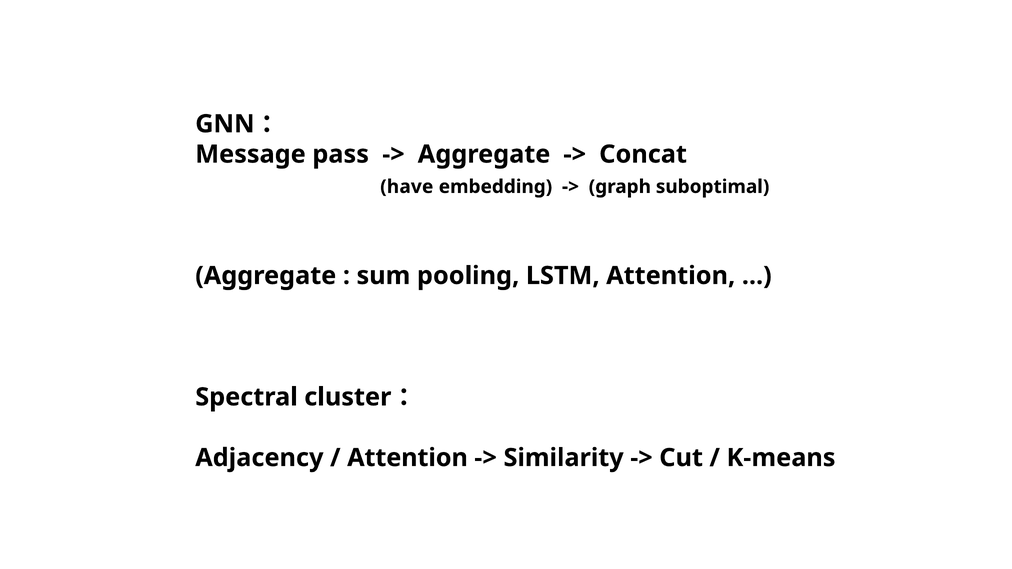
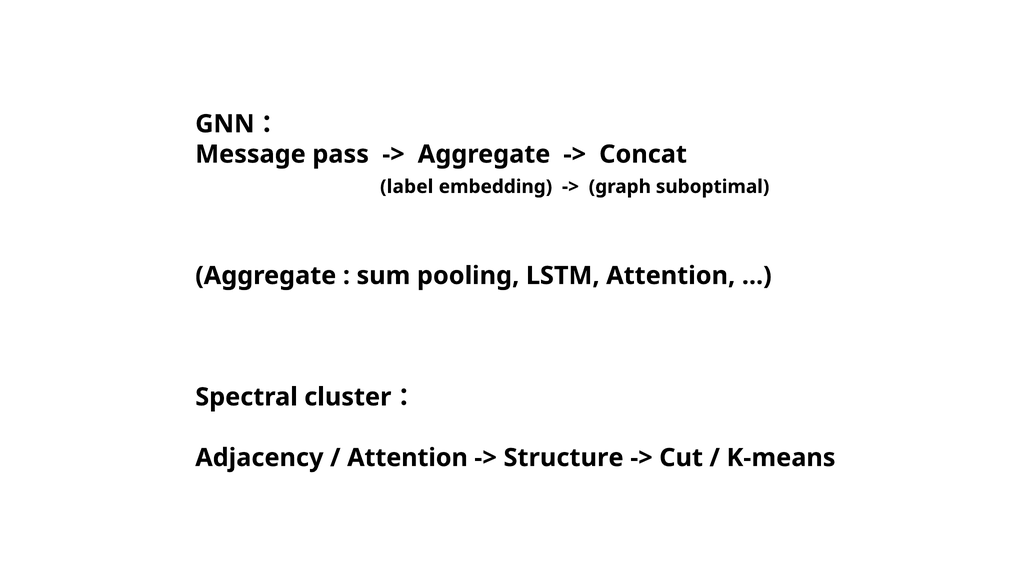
have: have -> label (407, 187)
Similarity: Similarity -> Structure (564, 458)
